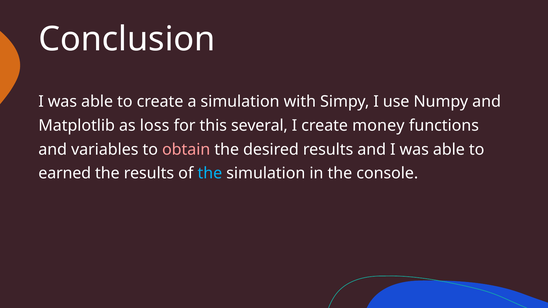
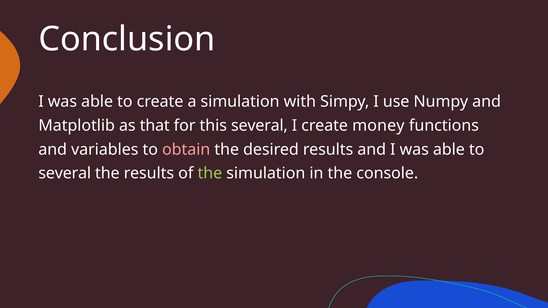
loss: loss -> that (155, 126)
earned: earned -> several (65, 173)
the colour: light blue -> light green (210, 173)
